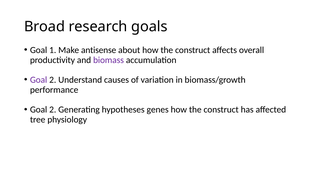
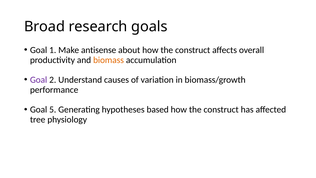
biomass colour: purple -> orange (109, 60)
2: 2 -> 5 (53, 109)
genes: genes -> based (158, 109)
